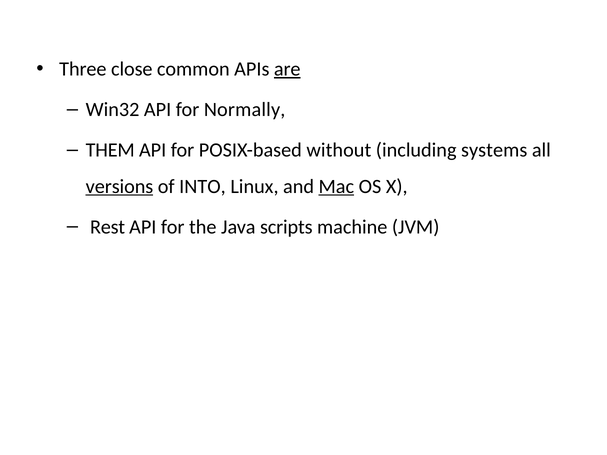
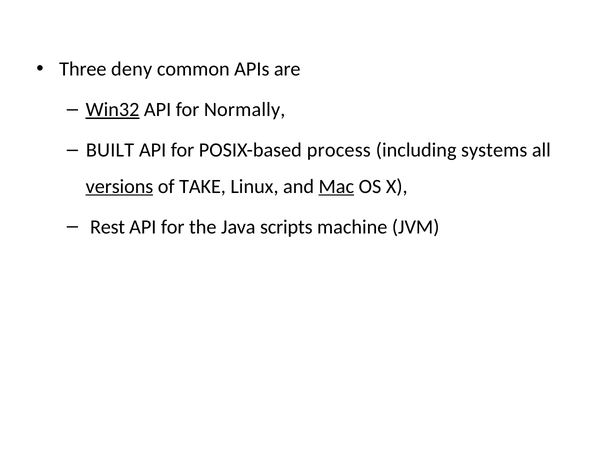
close: close -> deny (132, 69)
are underline: present -> none (287, 69)
Win32 underline: none -> present (113, 110)
THEM: THEM -> BUILT (110, 150)
without: without -> process (339, 150)
INTO: INTO -> TAKE (203, 187)
